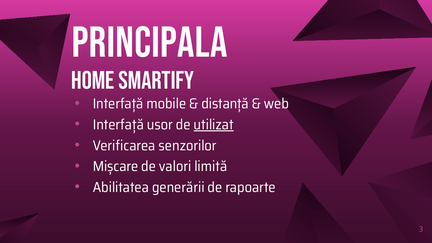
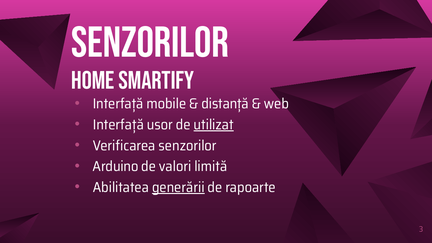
PRINCIPALA: PRINCIPALA -> SENZORILOR (150, 43)
Mișcare: Mișcare -> Arduino (116, 166)
generării underline: none -> present (178, 187)
